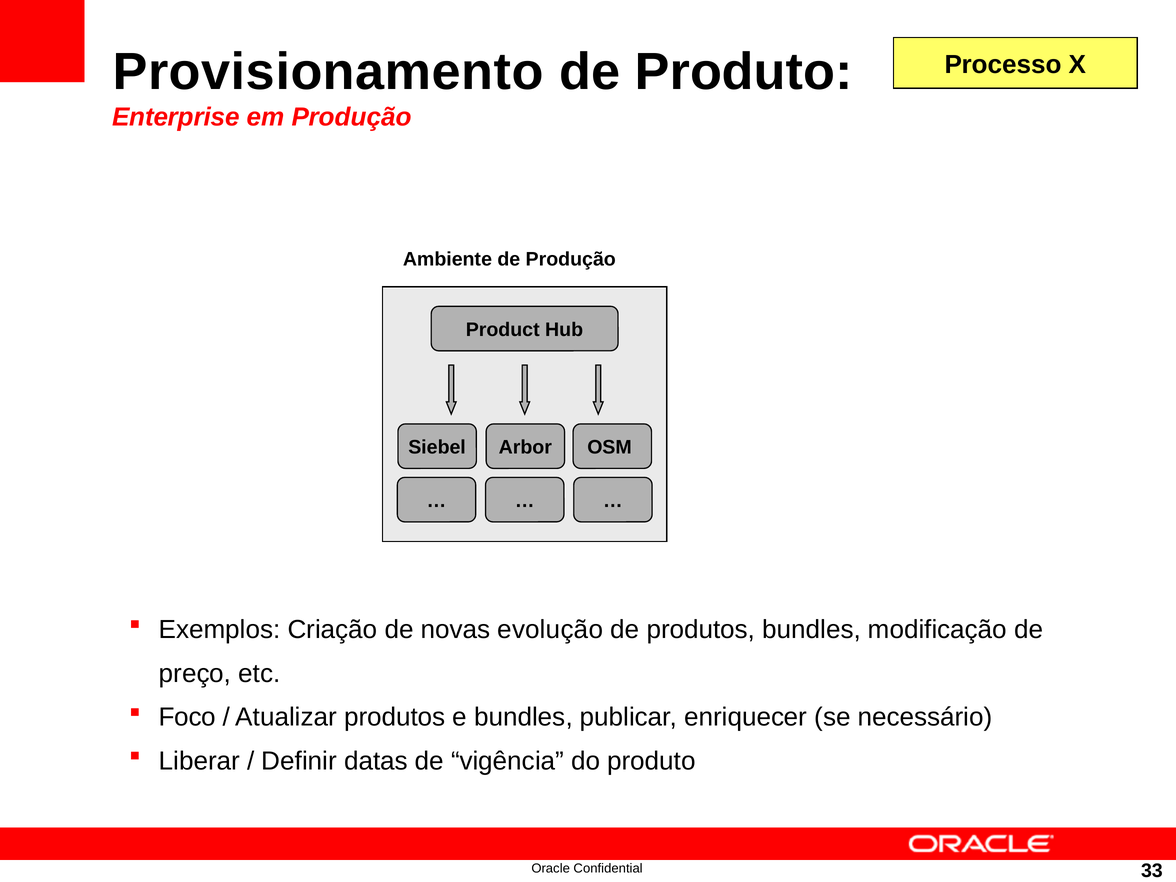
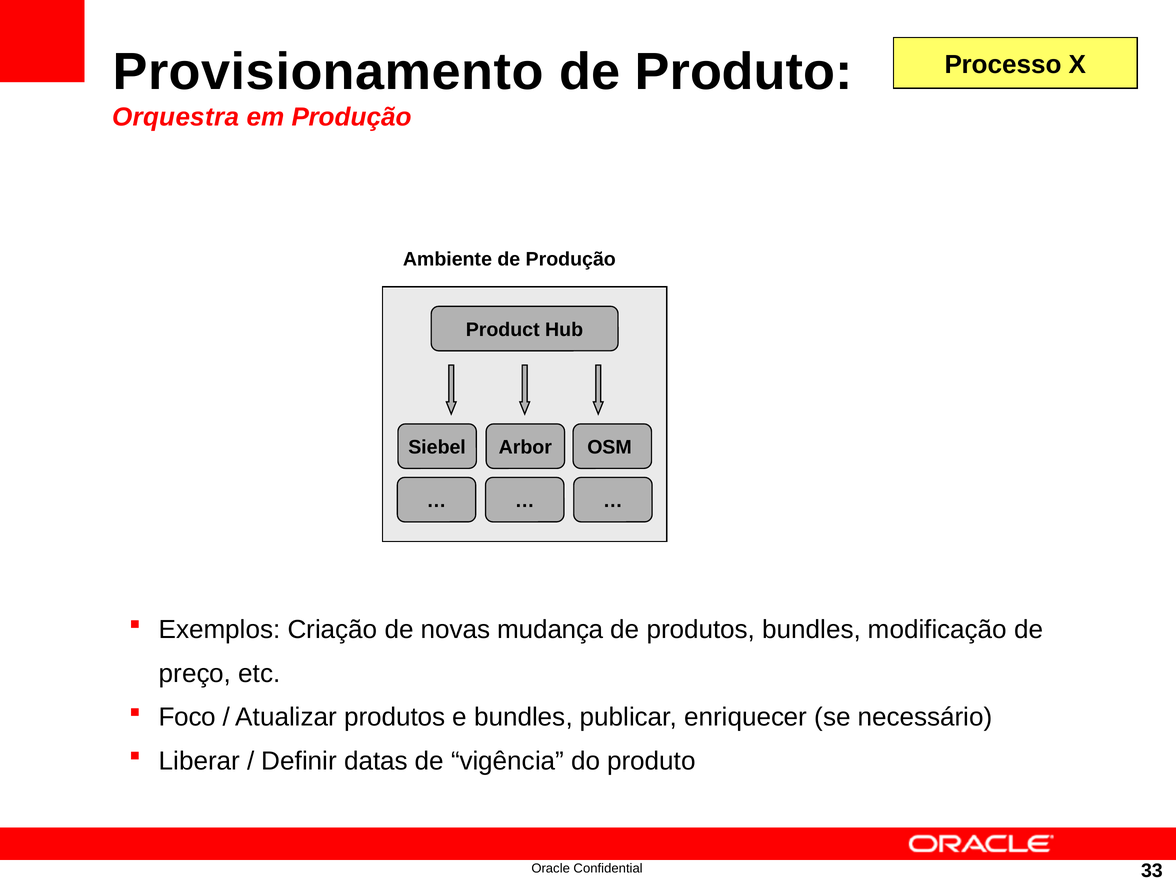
Enterprise: Enterprise -> Orquestra (176, 117)
evolução: evolução -> mudança (550, 630)
